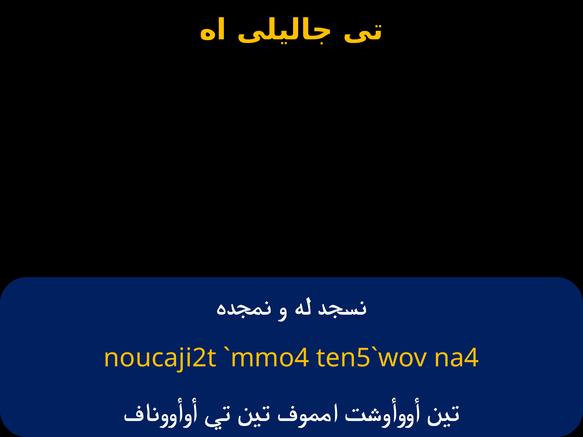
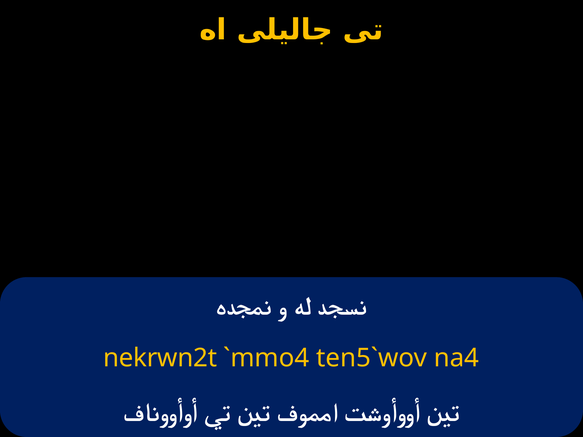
noucaji2t: noucaji2t -> nekrwn2t (160, 358)
